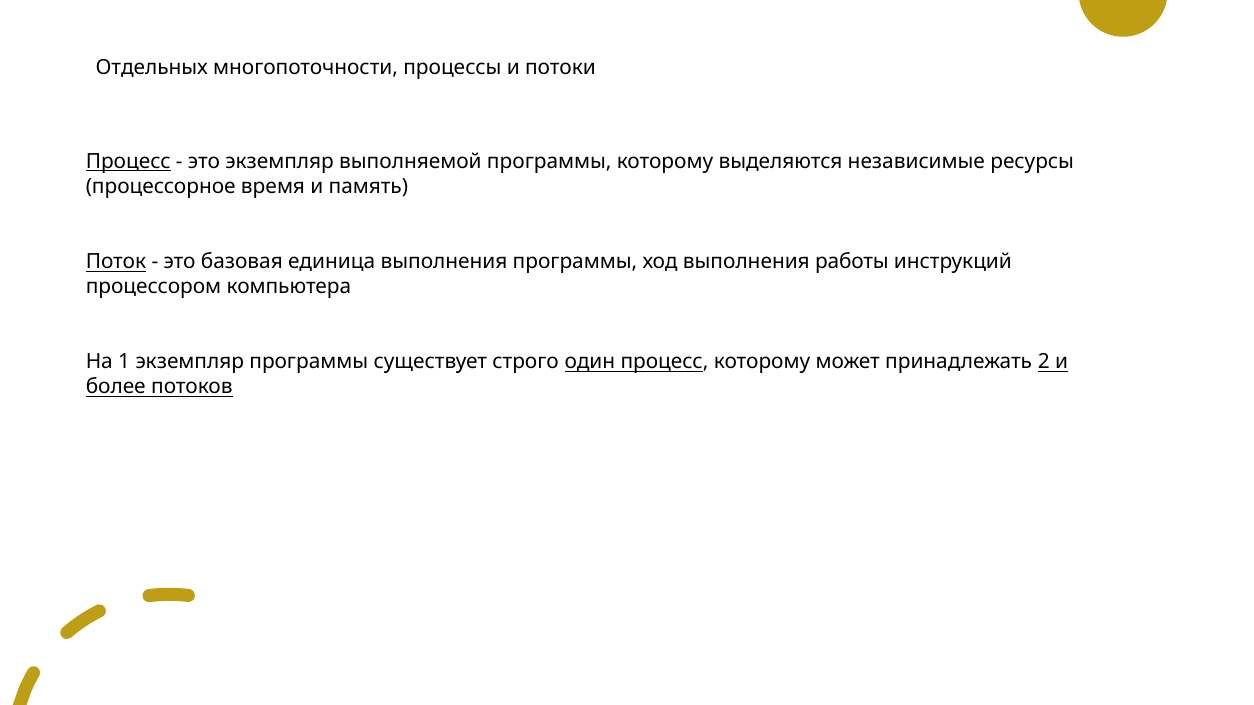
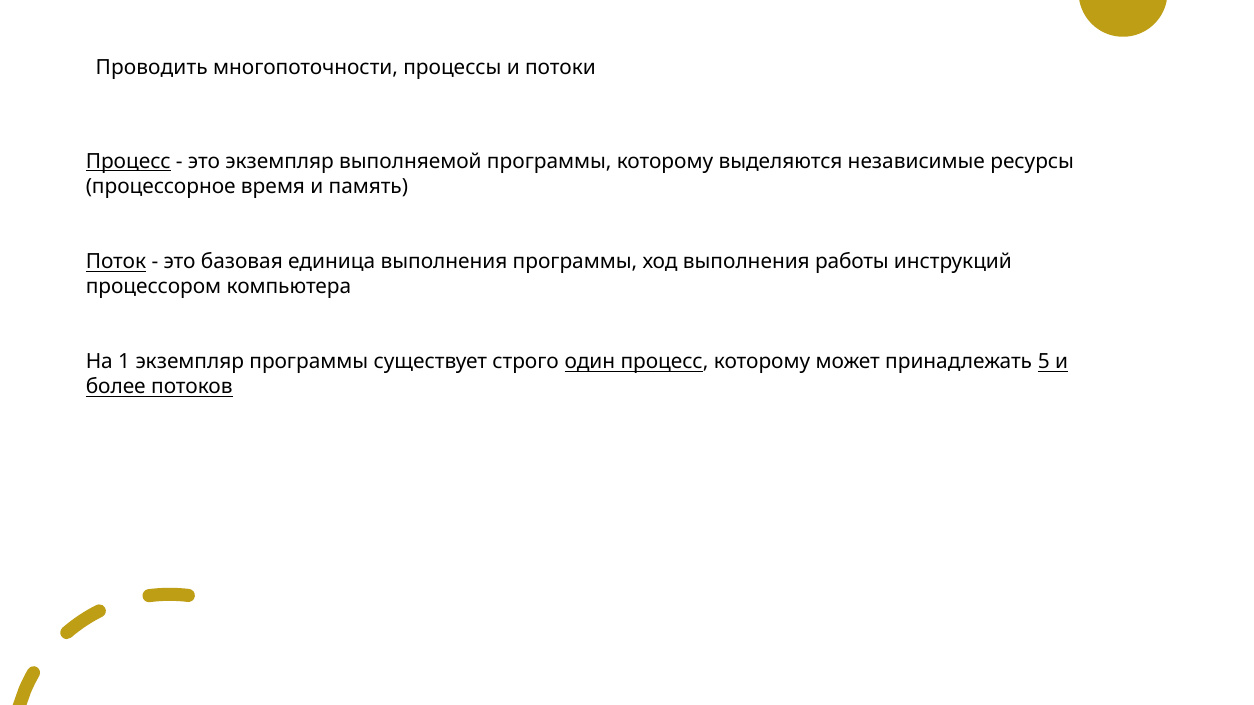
Отдельных: Отдельных -> Проводить (152, 68)
2: 2 -> 5 (1044, 362)
